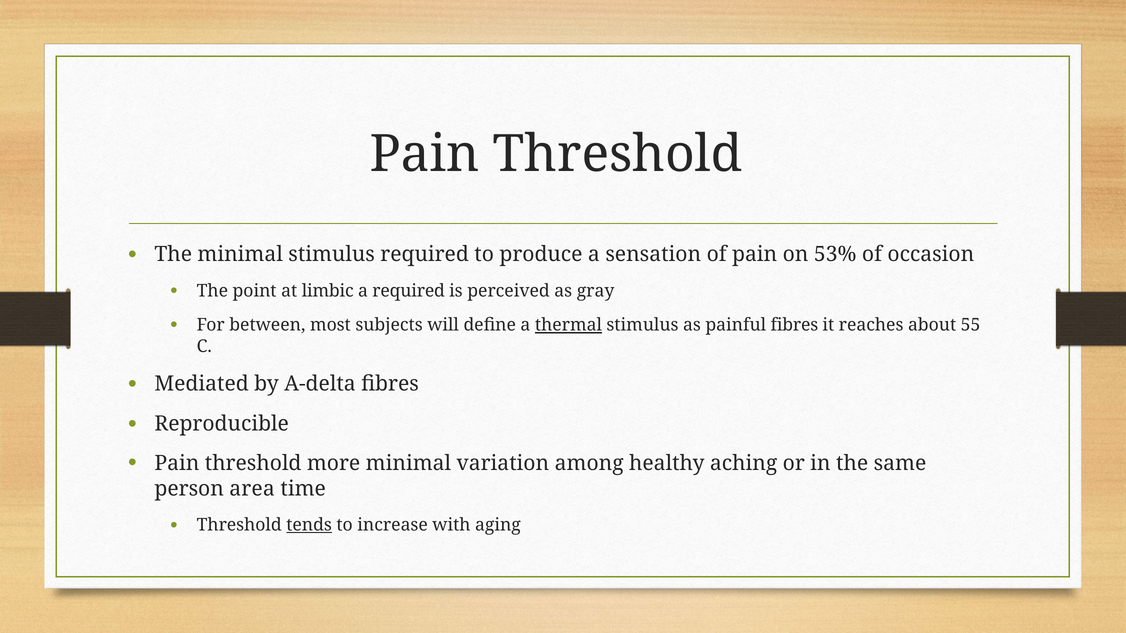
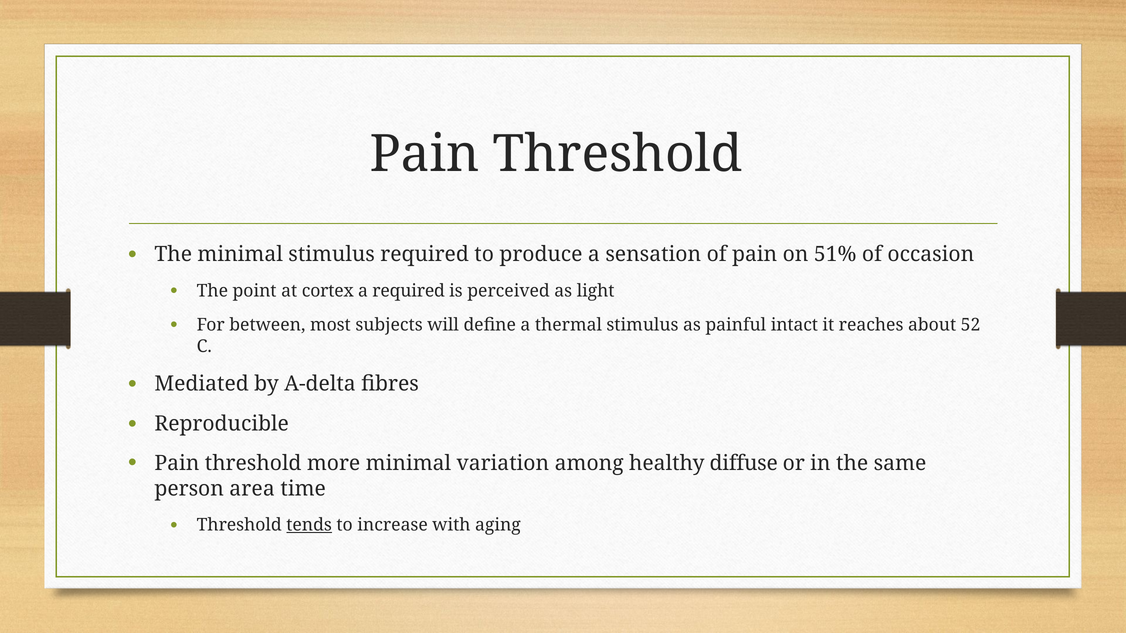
53%: 53% -> 51% (835, 255)
limbic: limbic -> cortex (328, 291)
gray: gray -> light (596, 291)
thermal underline: present -> none (568, 325)
painful fibres: fibres -> intact (794, 325)
55: 55 -> 52 (971, 325)
aching: aching -> diffuse (744, 464)
